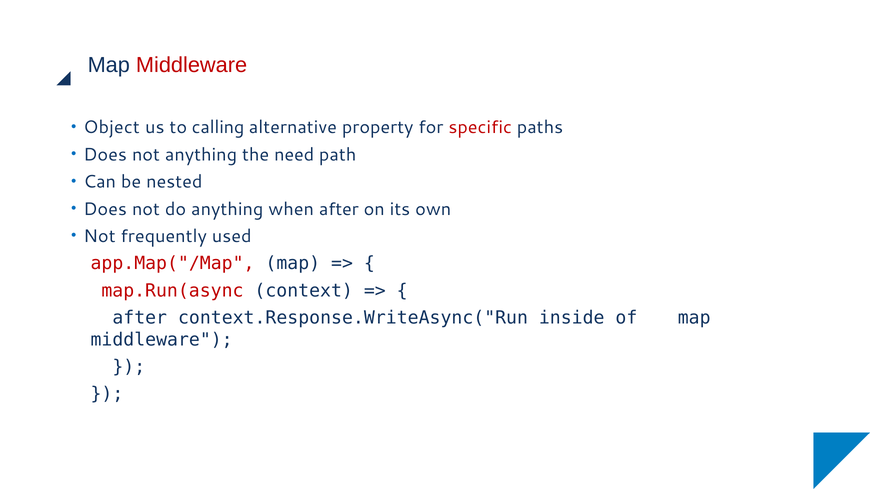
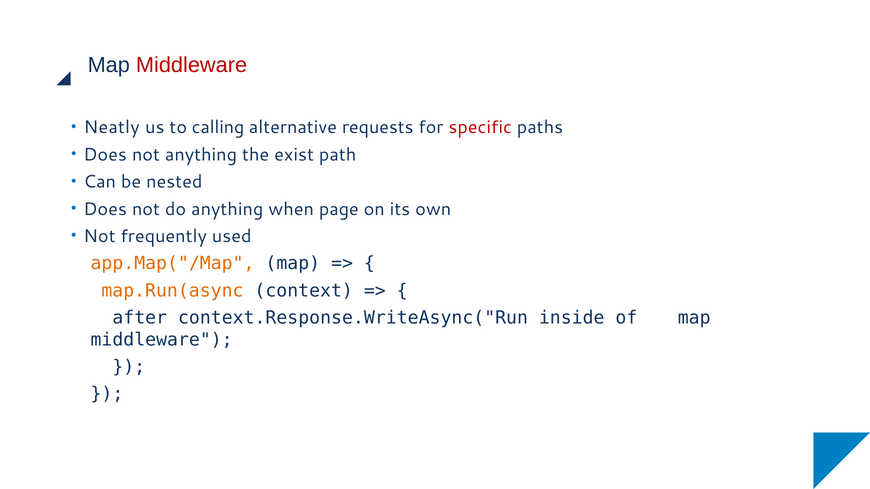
Object: Object -> Neatly (112, 128)
property: property -> requests (378, 128)
need: need -> exist (294, 155)
when after: after -> page (339, 209)
app.Map("/Map colour: red -> orange (173, 264)
map.Run(async colour: red -> orange (172, 291)
